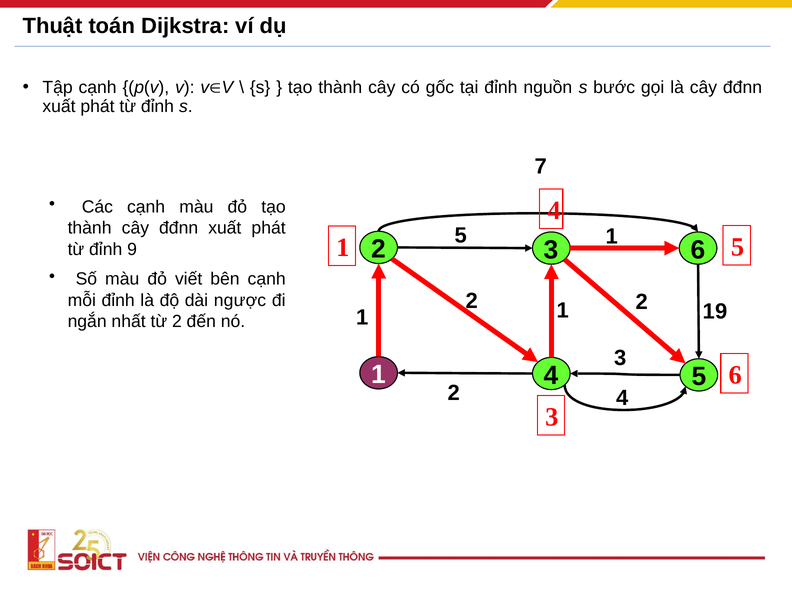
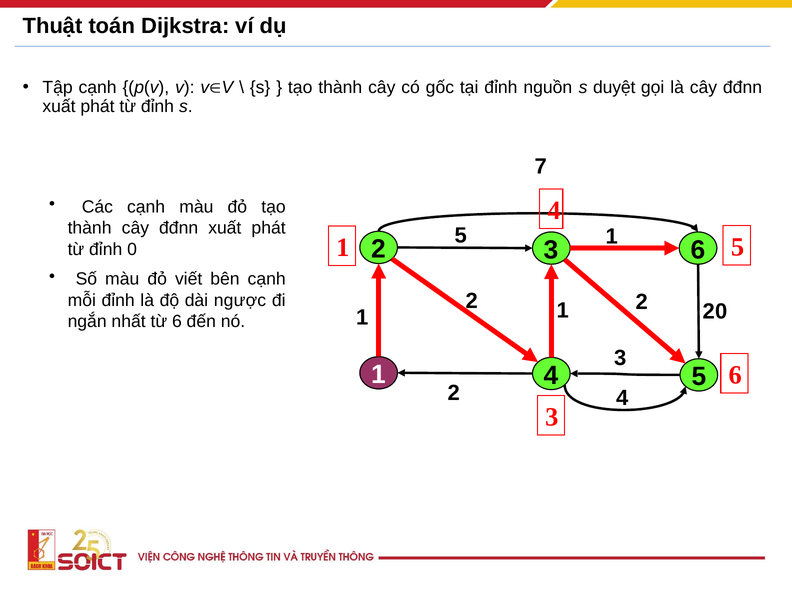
bước: bước -> duyệt (614, 87)
9: 9 -> 0 (132, 249)
19: 19 -> 20 (715, 311)
từ 2: 2 -> 6 (177, 321)
